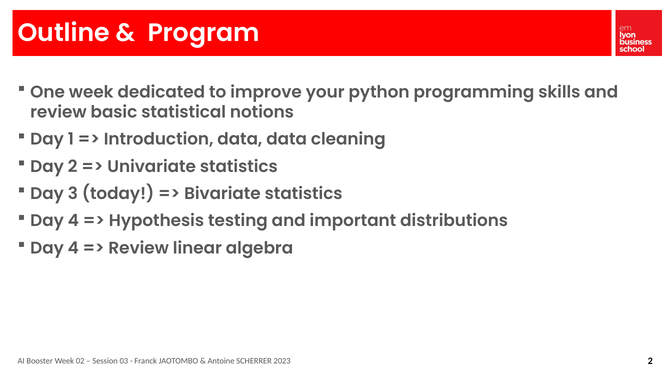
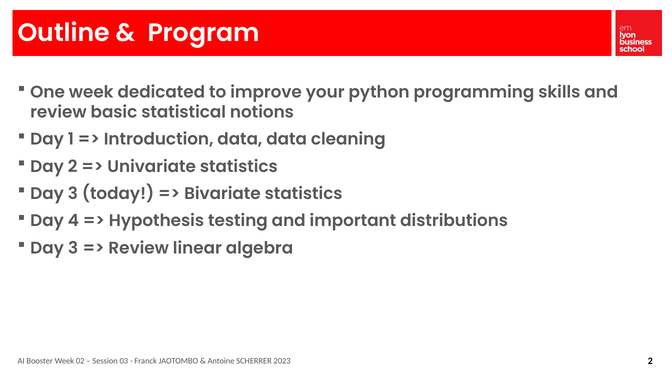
4: 4 -> 3 (73, 248)
